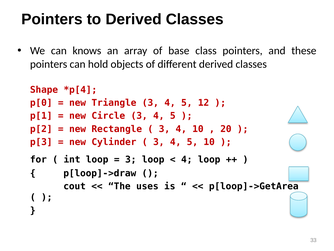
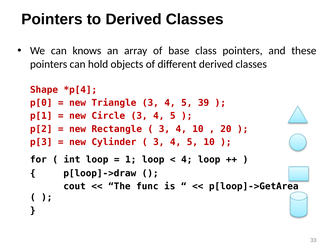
12: 12 -> 39 (204, 103)
3: 3 -> 1 (131, 159)
uses: uses -> func (147, 186)
